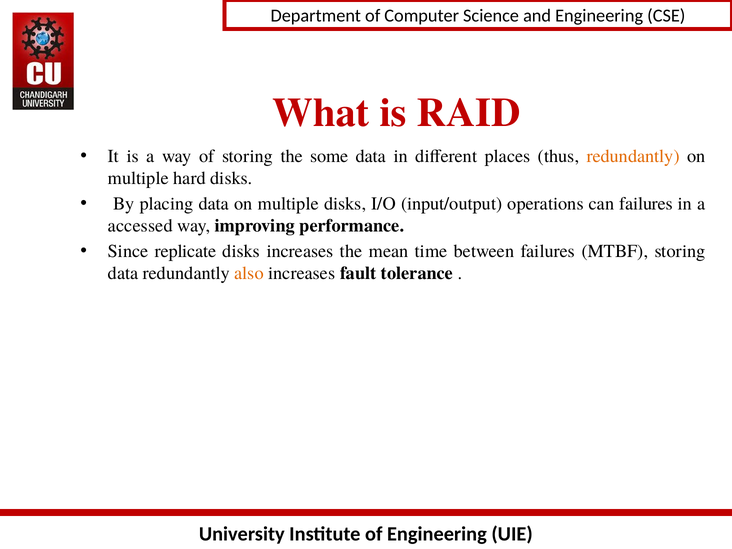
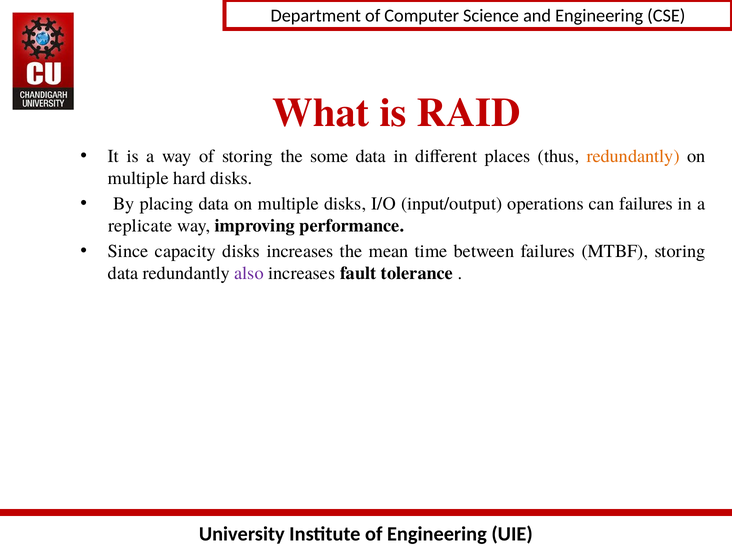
accessed: accessed -> replicate (140, 226)
replicate: replicate -> capacity (185, 251)
also colour: orange -> purple (249, 273)
